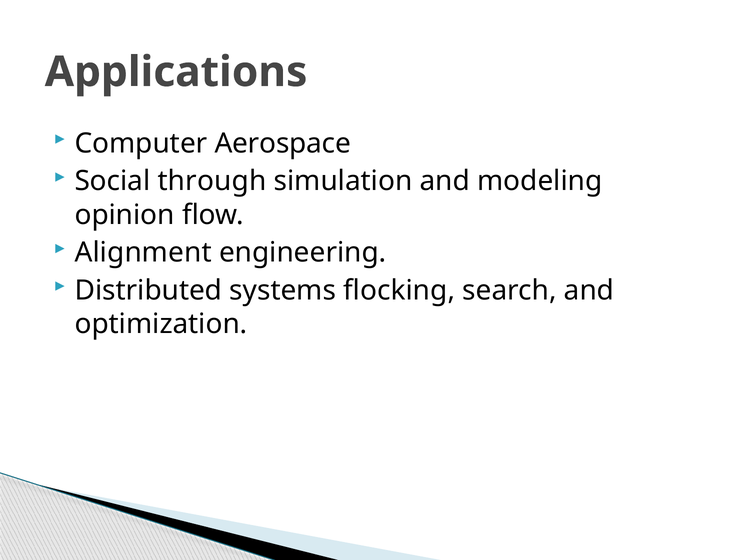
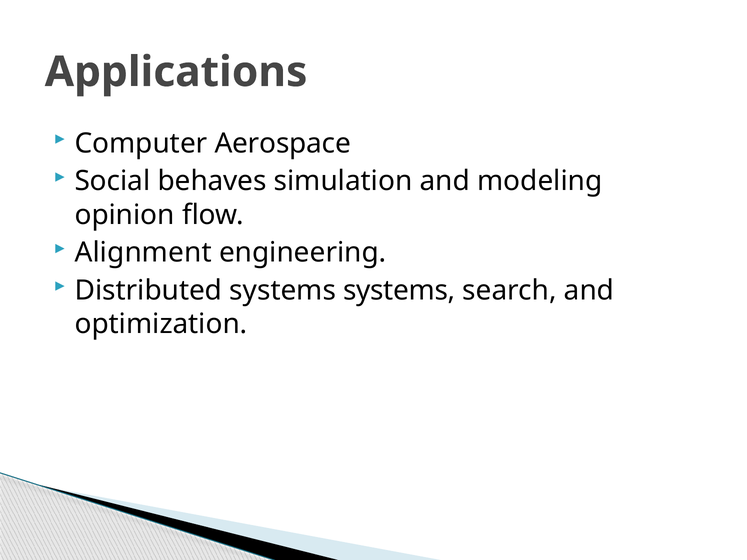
through: through -> behaves (212, 181)
systems flocking: flocking -> systems (399, 290)
